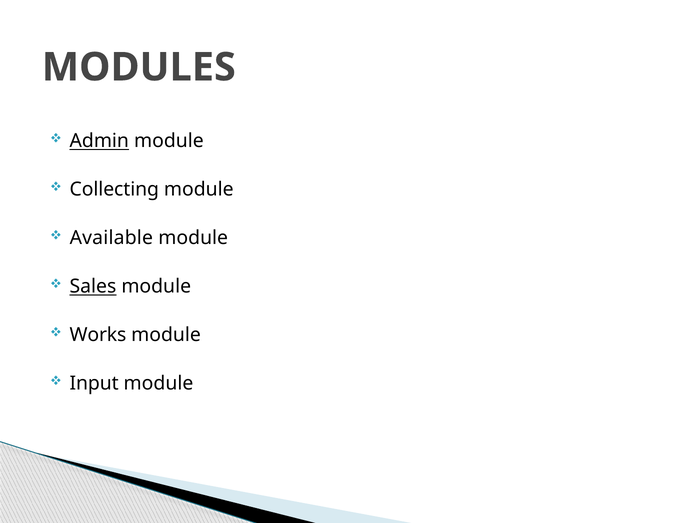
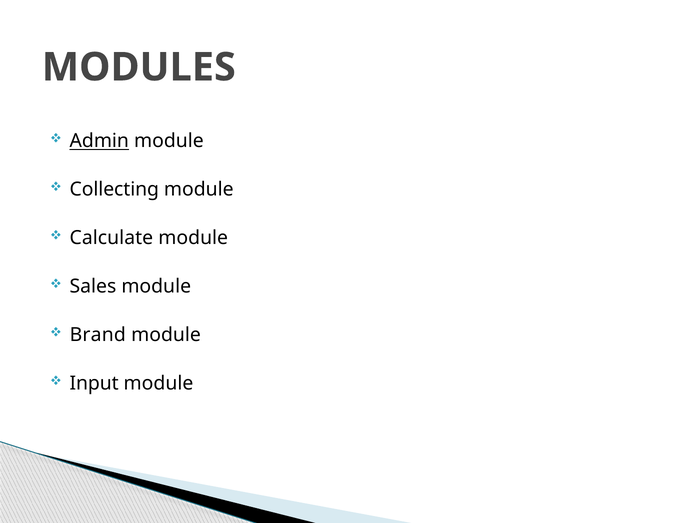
Available: Available -> Calculate (111, 238)
Sales underline: present -> none (93, 286)
Works: Works -> Brand (98, 335)
